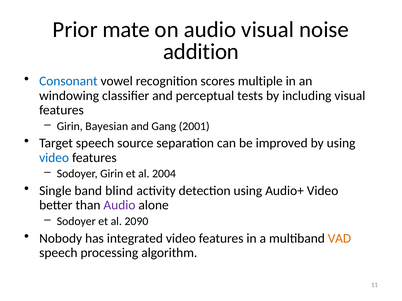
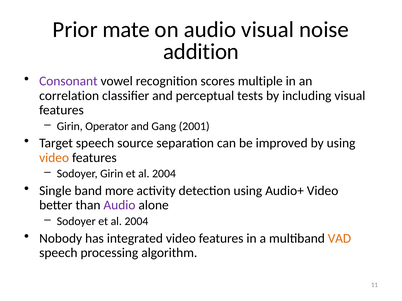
Consonant colour: blue -> purple (68, 81)
windowing: windowing -> correlation (69, 96)
Bayesian: Bayesian -> Operator (107, 126)
video colour: blue -> orange (54, 158)
blind: blind -> more (119, 191)
Sodoyer et al 2090: 2090 -> 2004 (136, 222)
